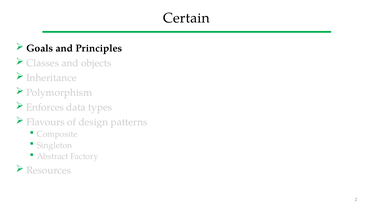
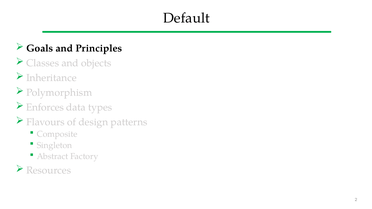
Certain: Certain -> Default (186, 18)
